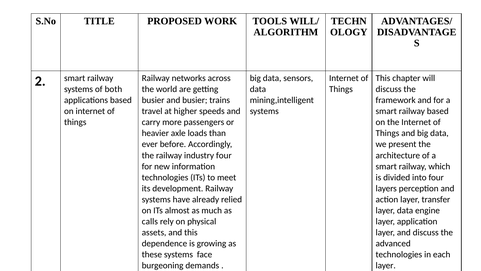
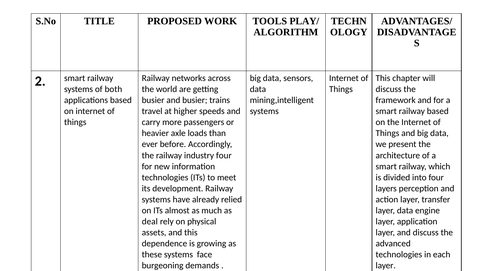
WILL/: WILL/ -> PLAY/ (304, 21)
calls: calls -> deal (150, 221)
